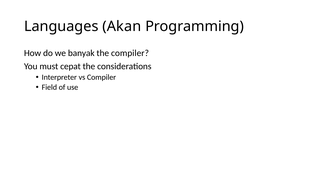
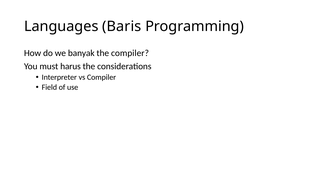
Akan: Akan -> Baris (122, 26)
cepat: cepat -> harus (71, 66)
